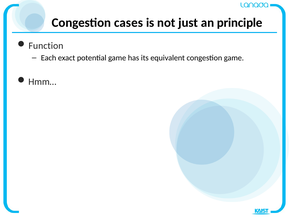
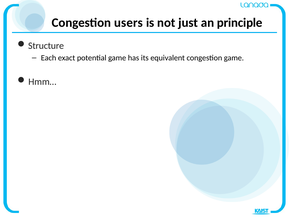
cases: cases -> users (128, 23)
Function: Function -> Structure (46, 46)
